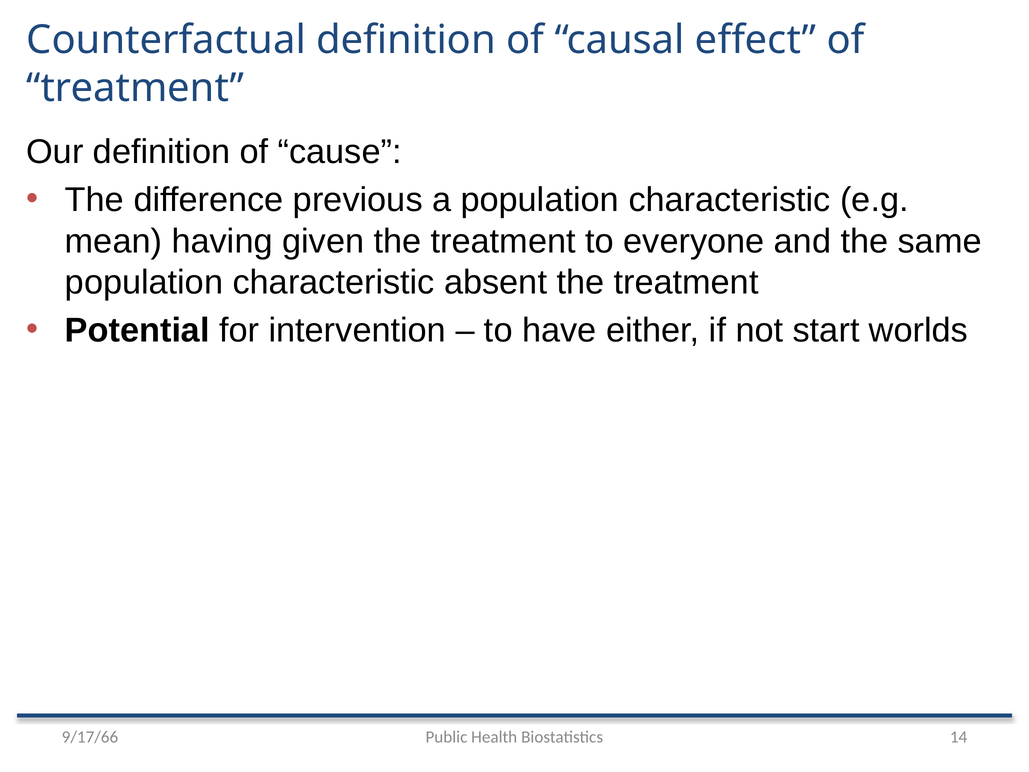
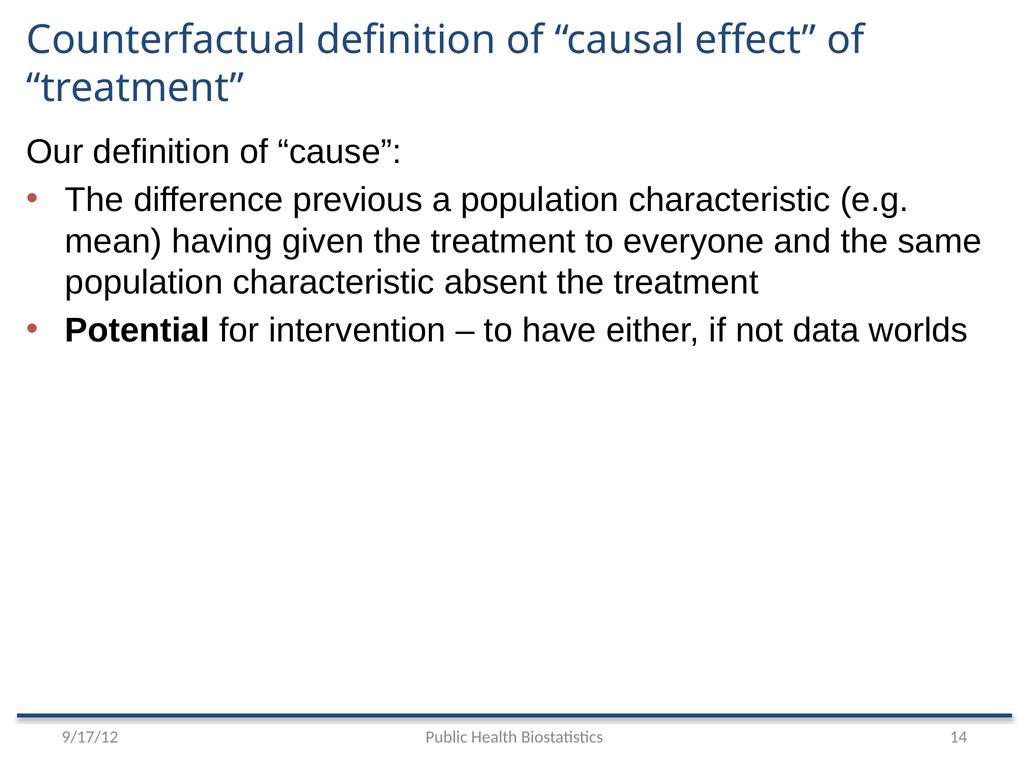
start: start -> data (826, 330)
9/17/66: 9/17/66 -> 9/17/12 (90, 737)
